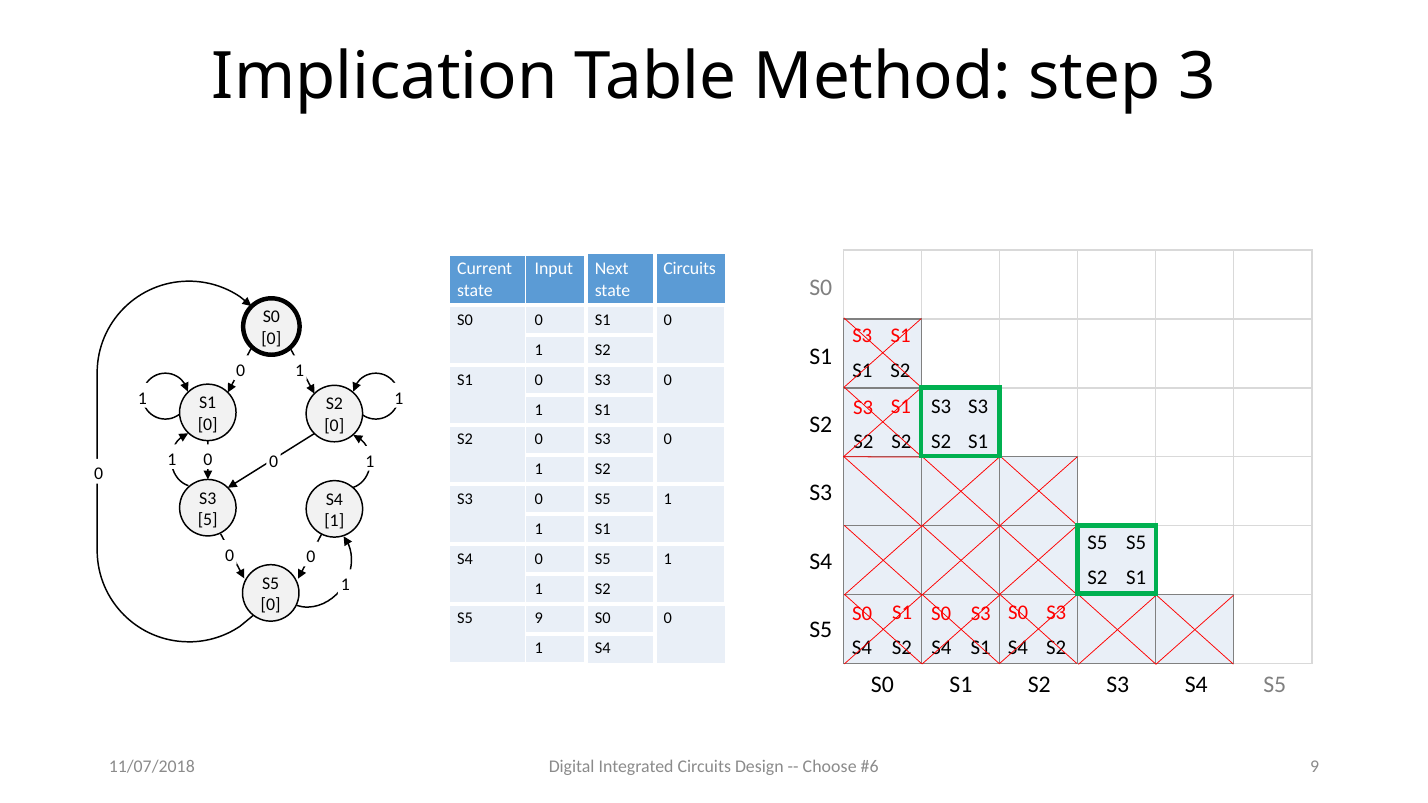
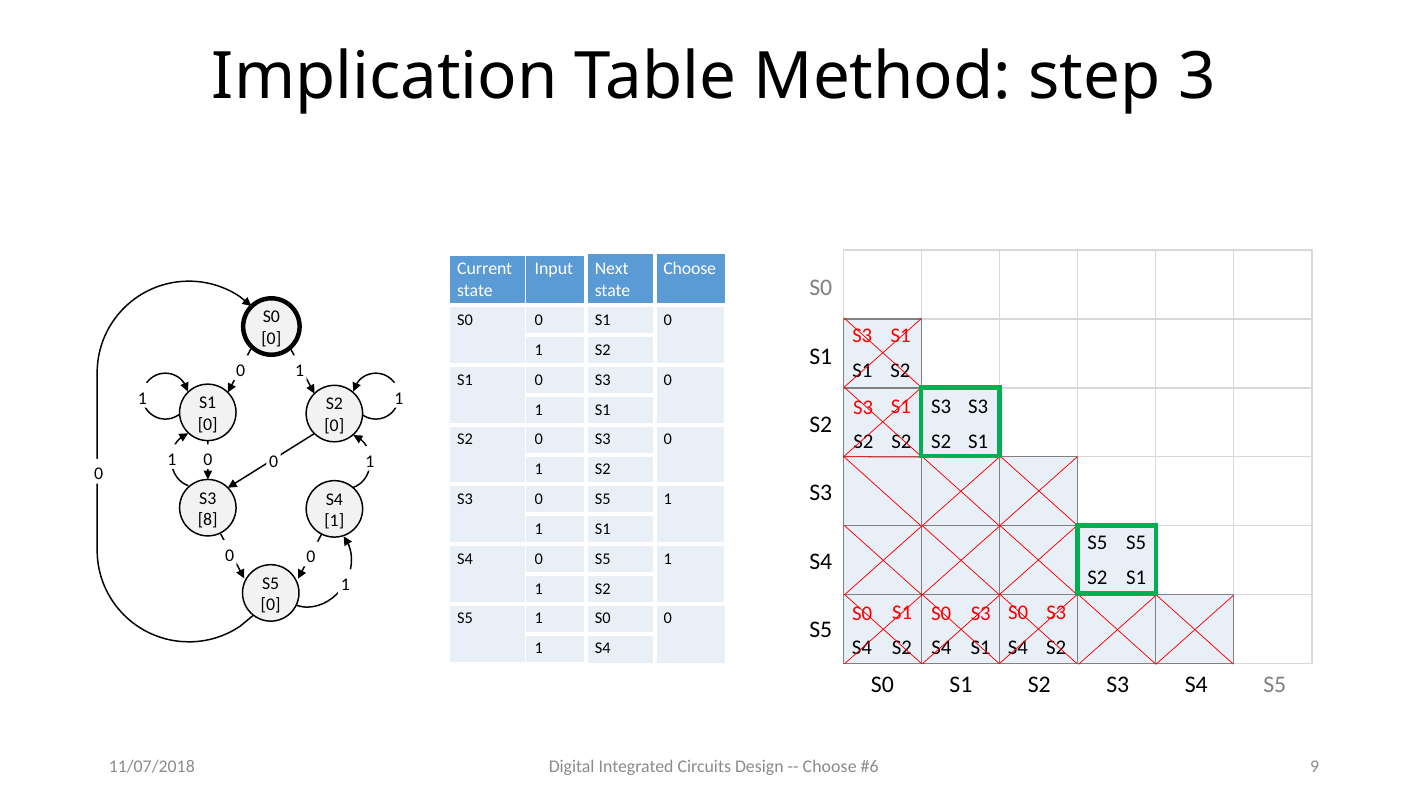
Circuits: Circuits -> Choose (690, 269)
5: 5 -> 8 (208, 520)
9: 9 -> 1 (539, 619)
